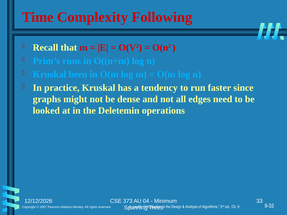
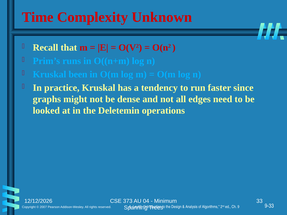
Following: Following -> Unknown (162, 17)
